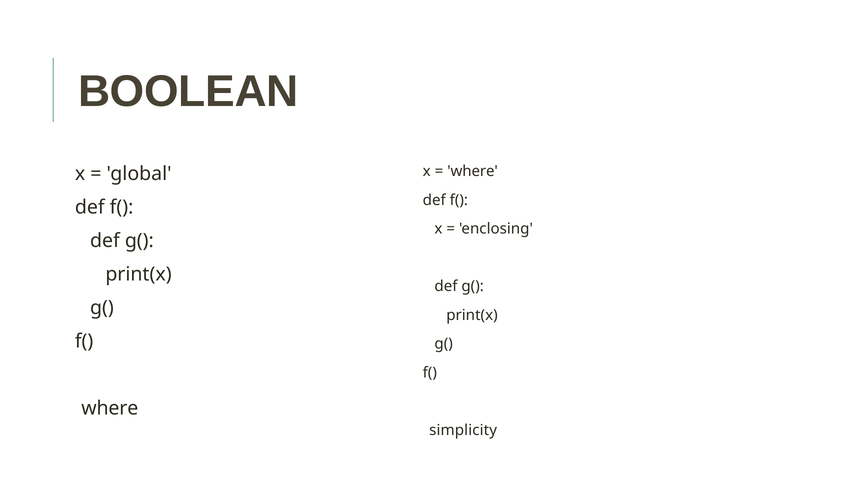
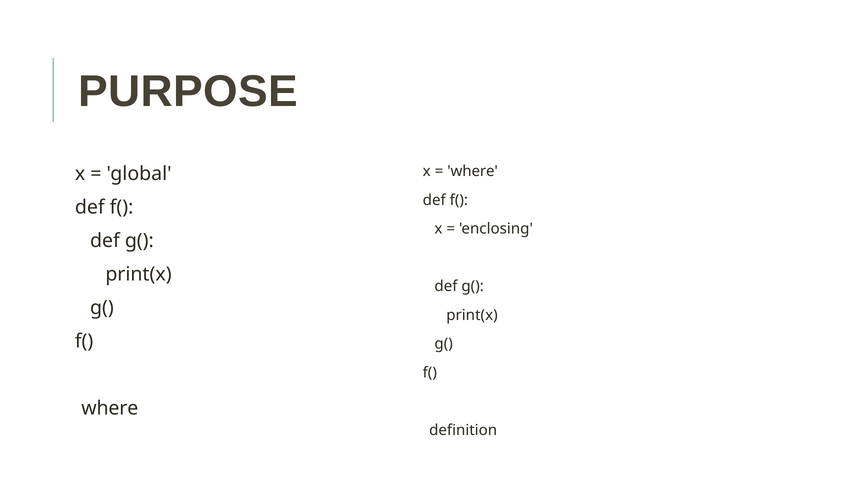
BOOLEAN: BOOLEAN -> PURPOSE (188, 92)
simplicity: simplicity -> definition (463, 431)
